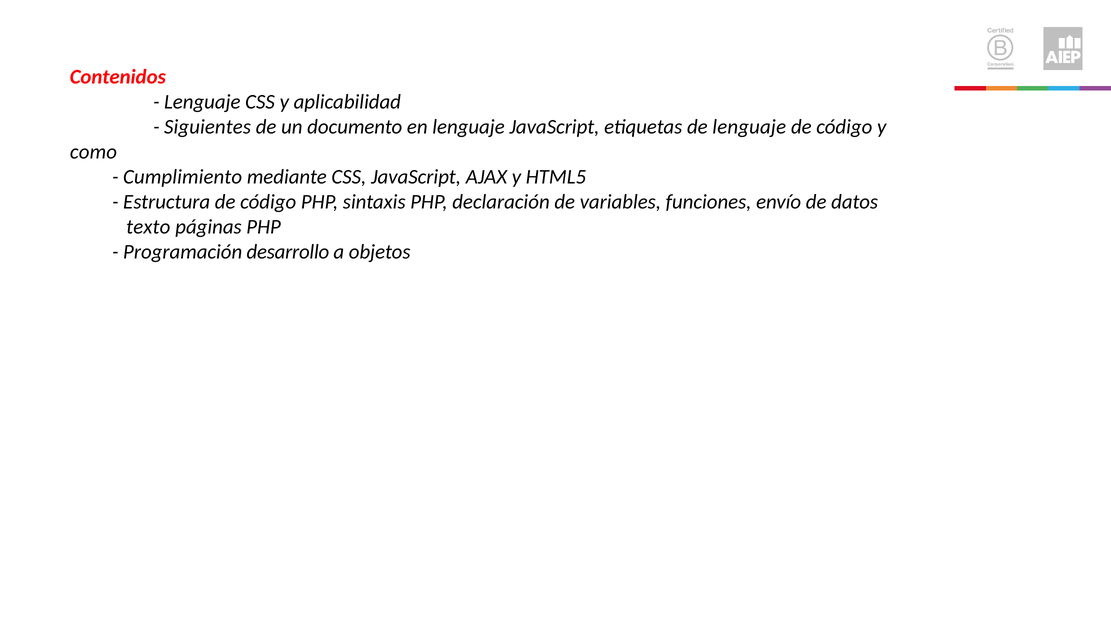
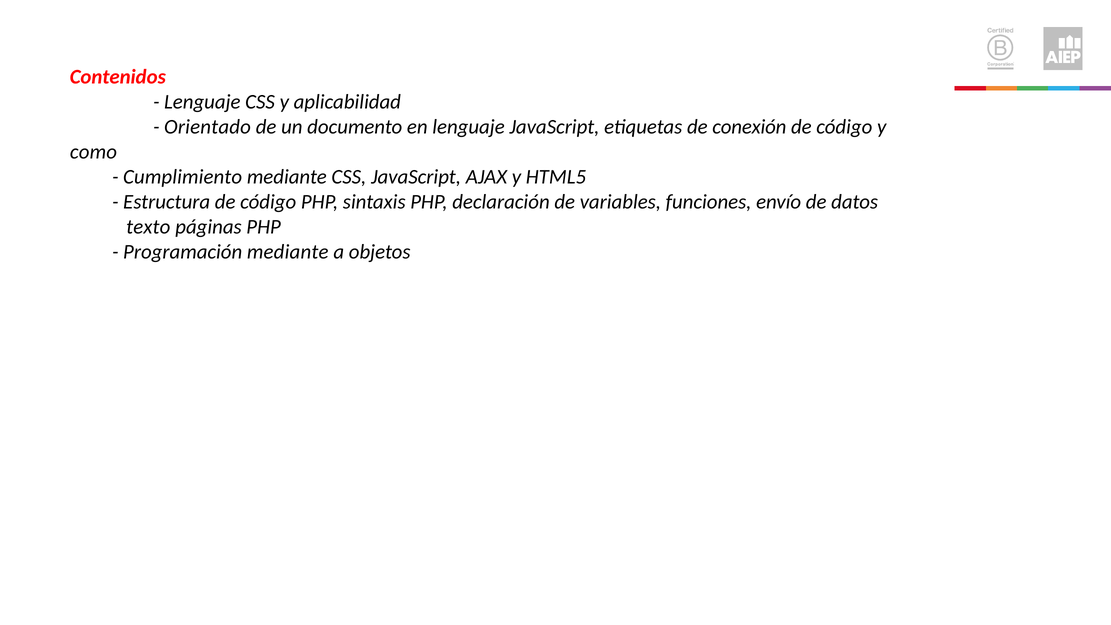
Siguientes: Siguientes -> Orientado (207, 127)
de lenguaje: lenguaje -> conexión (749, 127)
Programación desarrollo: desarrollo -> mediante (288, 252)
